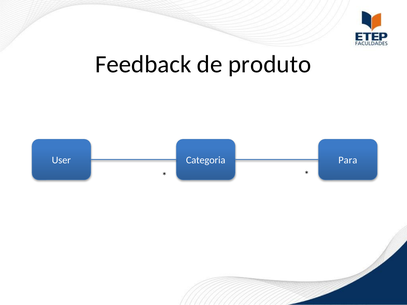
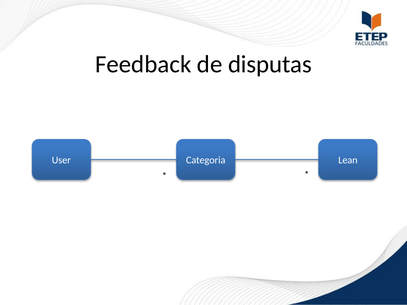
produto: produto -> disputas (270, 64)
Para: Para -> Lean (348, 160)
